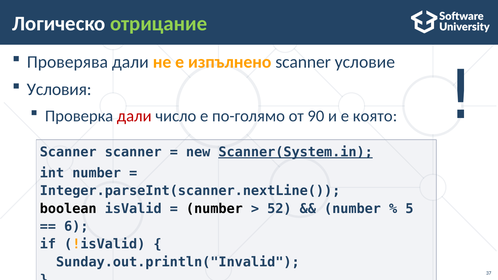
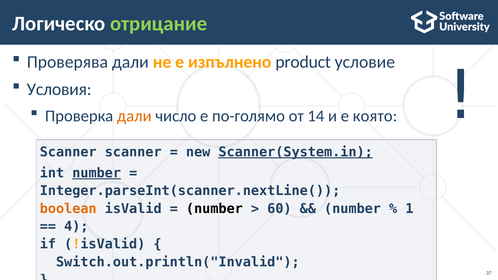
изпълнено scanner: scanner -> product (303, 62)
дали colour: red -> orange (134, 116)
90: 90 -> 14 (316, 116)
number underline: none -> present (97, 173)
boolean colour: black -> orange (68, 209)
52: 52 -> 60 (279, 209)
5: 5 -> 1 (409, 209)
6: 6 -> 4 (76, 226)
Sunday.out.println("Invalid: Sunday.out.println("Invalid -> Switch.out.println("Invalid (178, 262)
